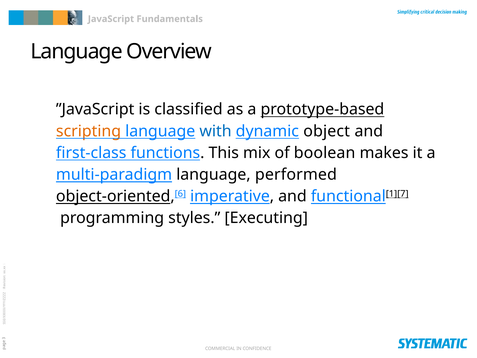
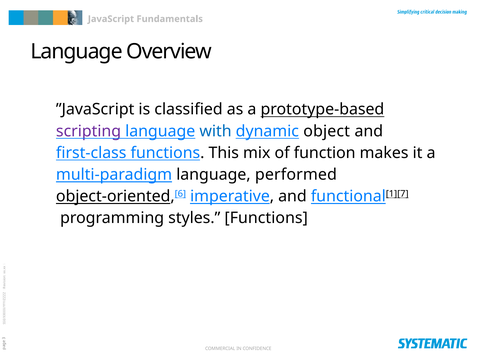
scripting colour: orange -> purple (89, 131)
boolean: boolean -> function (325, 153)
styles Executing: Executing -> Functions (266, 218)
